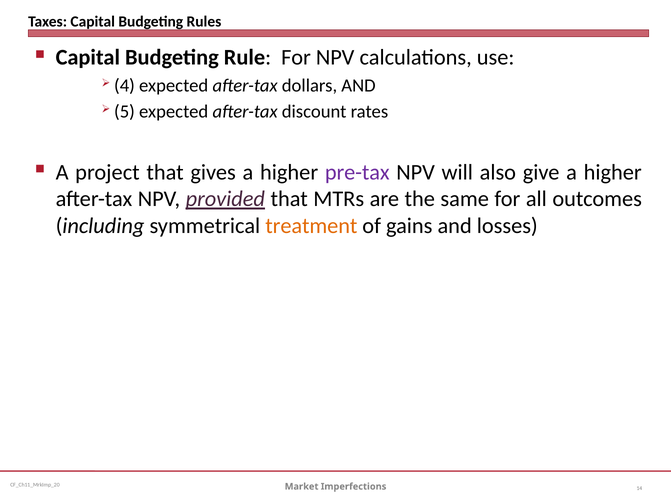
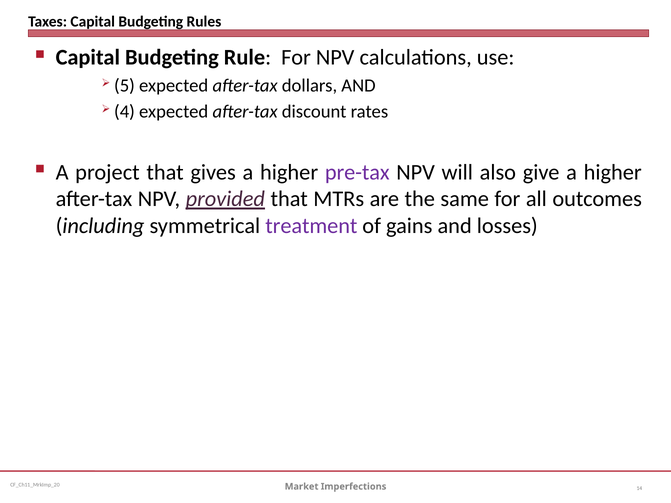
4: 4 -> 5 (124, 86)
5: 5 -> 4 (124, 112)
treatment colour: orange -> purple (311, 226)
